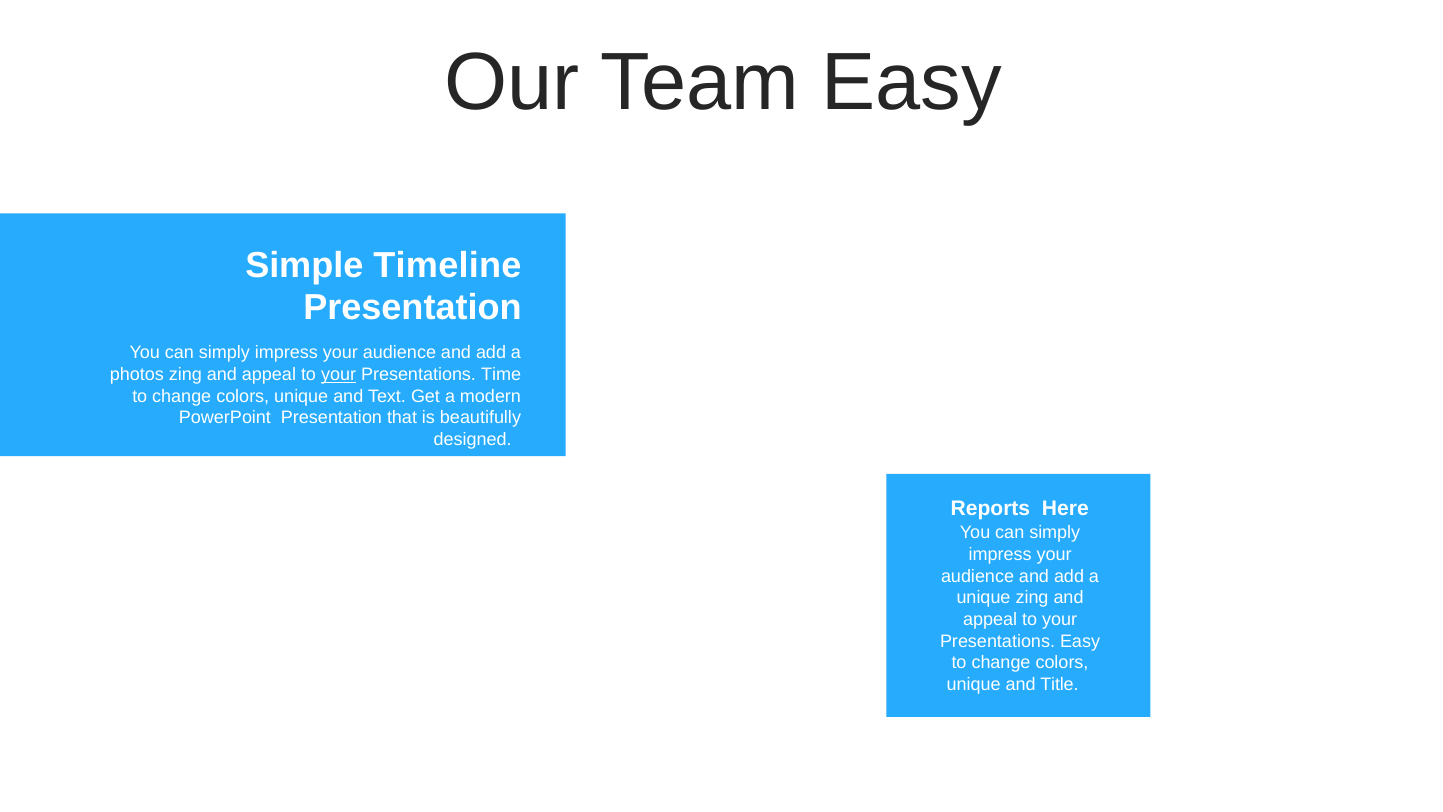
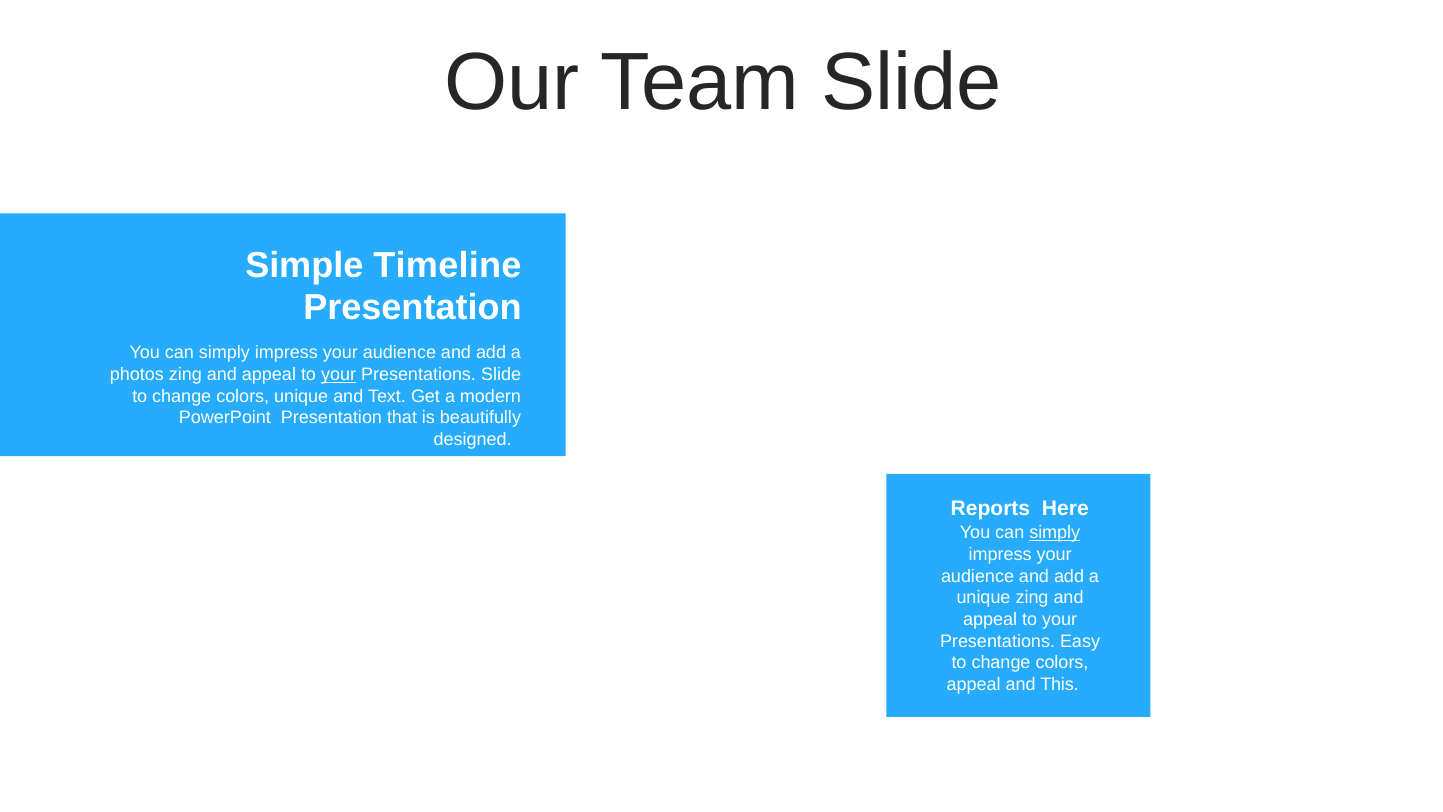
Team Easy: Easy -> Slide (911, 83)
Presentations Time: Time -> Slide (501, 374)
simply underline: none -> present (1055, 533)
unique: unique -> appeal (974, 684)
Title: Title -> This (1059, 684)
